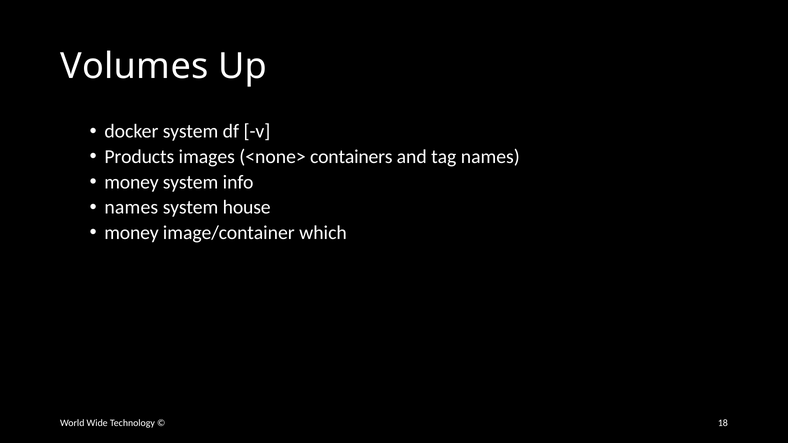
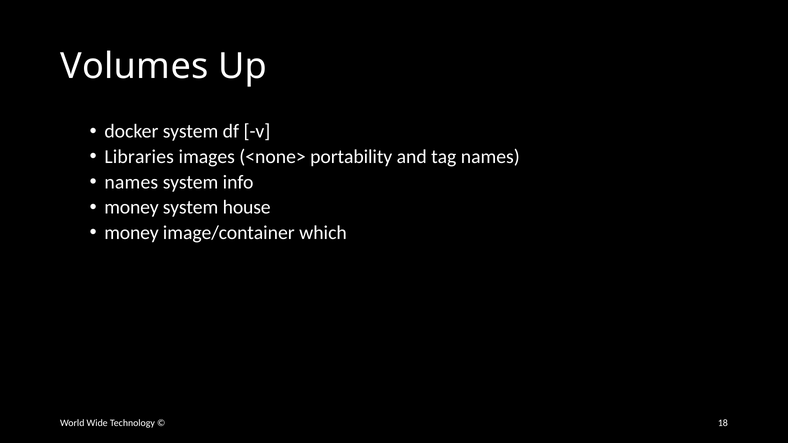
Products: Products -> Libraries (139, 157)
containers: containers -> portability (351, 157)
money: money -> names (131, 182)
names: names -> money (131, 208)
